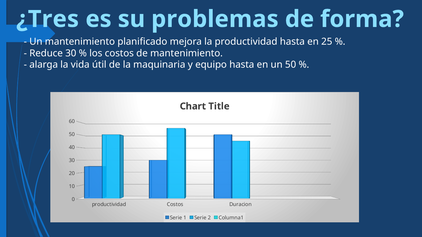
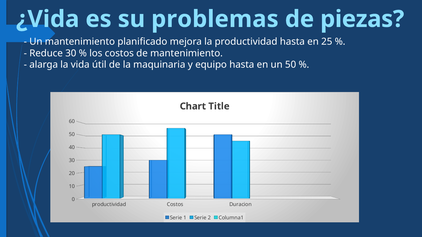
¿Tres: ¿Tres -> ¿Vida (48, 19)
forma: forma -> piezas (362, 19)
